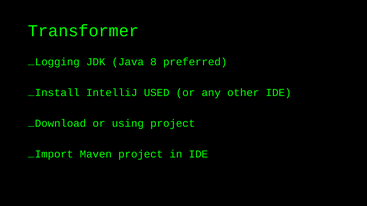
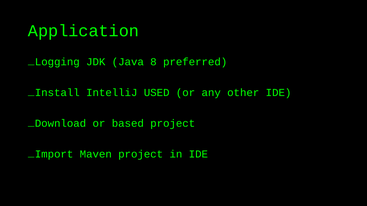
Transformer: Transformer -> Application (84, 31)
using: using -> based (128, 124)
